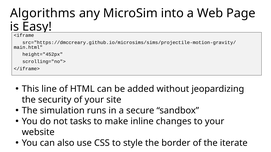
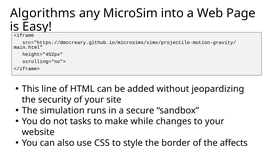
inline: inline -> while (142, 122)
iterate: iterate -> affects (234, 143)
